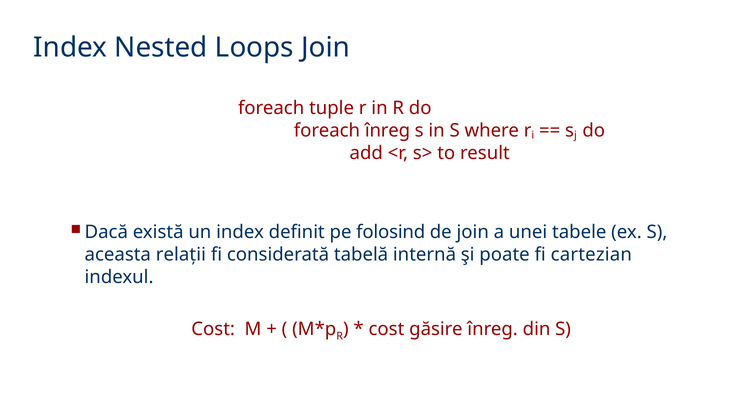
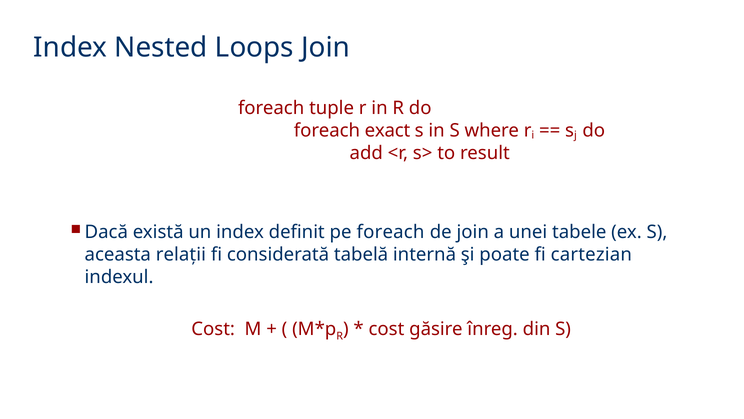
foreach înreg: înreg -> exact (387, 130)
pe folosind: folosind -> foreach (391, 232)
